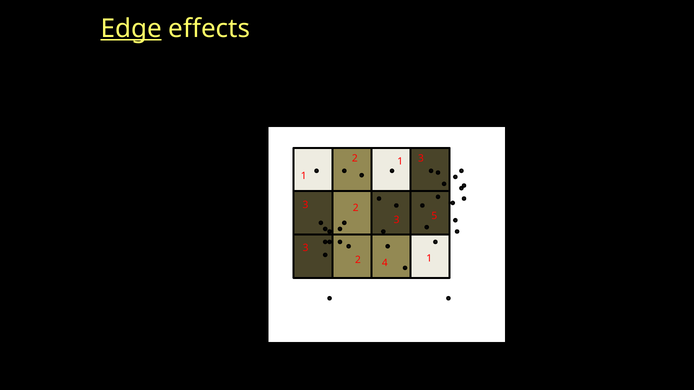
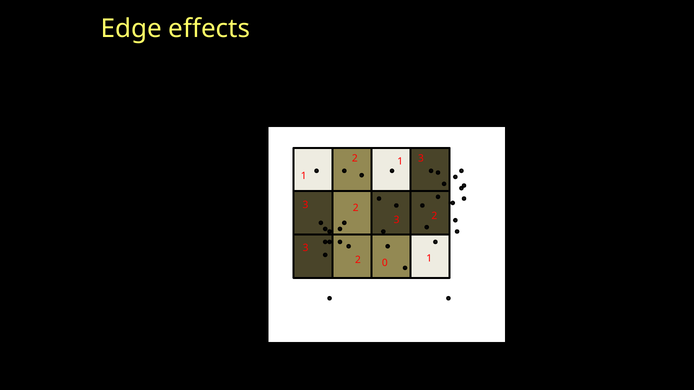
Edge underline: present -> none (131, 29)
5: 5 -> 2 (434, 216)
4: 4 -> 0 (385, 263)
